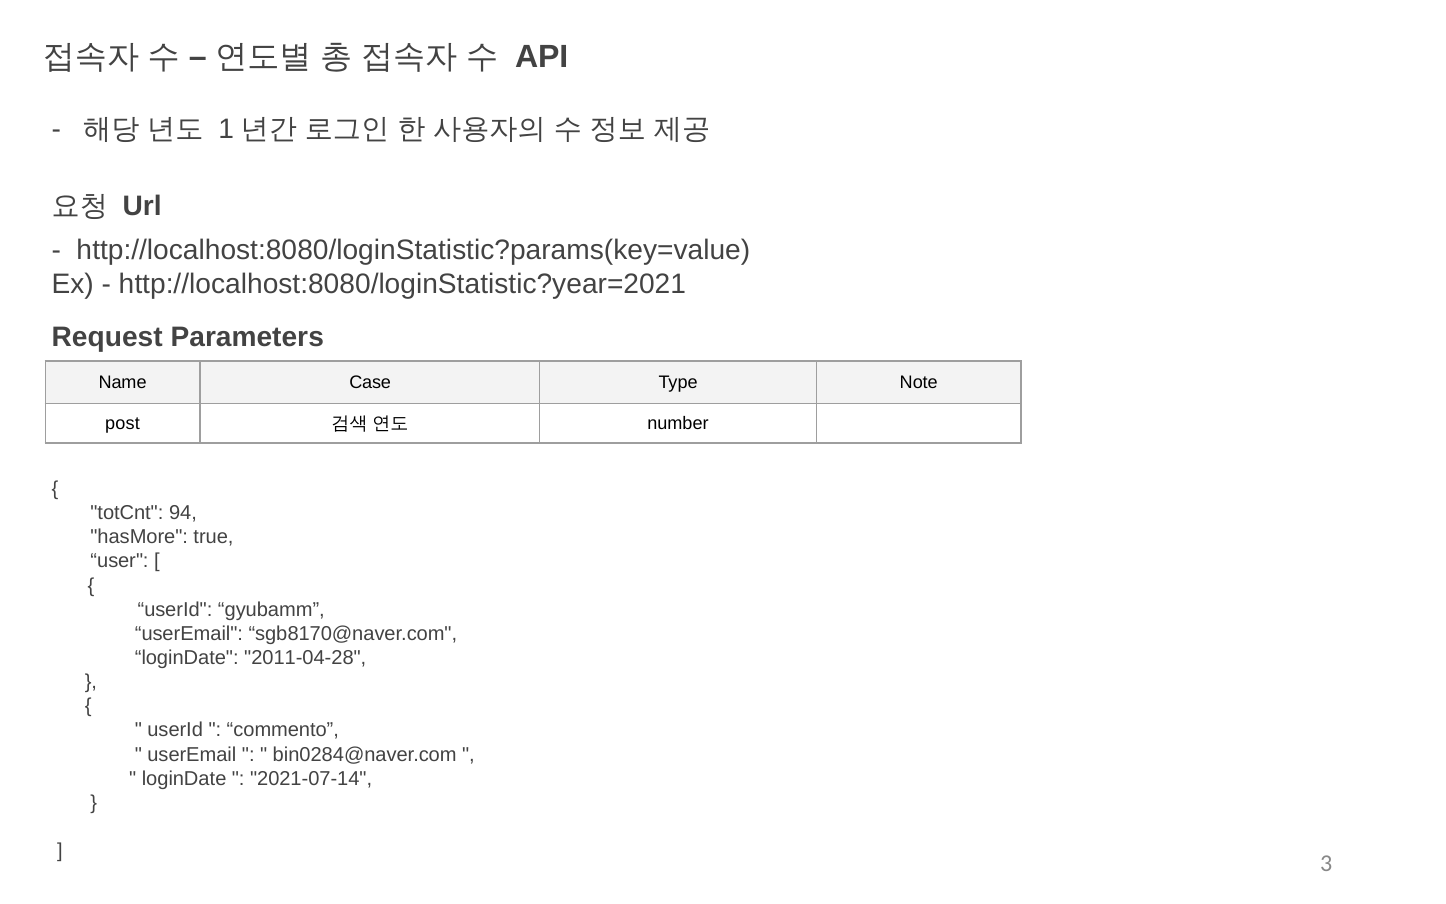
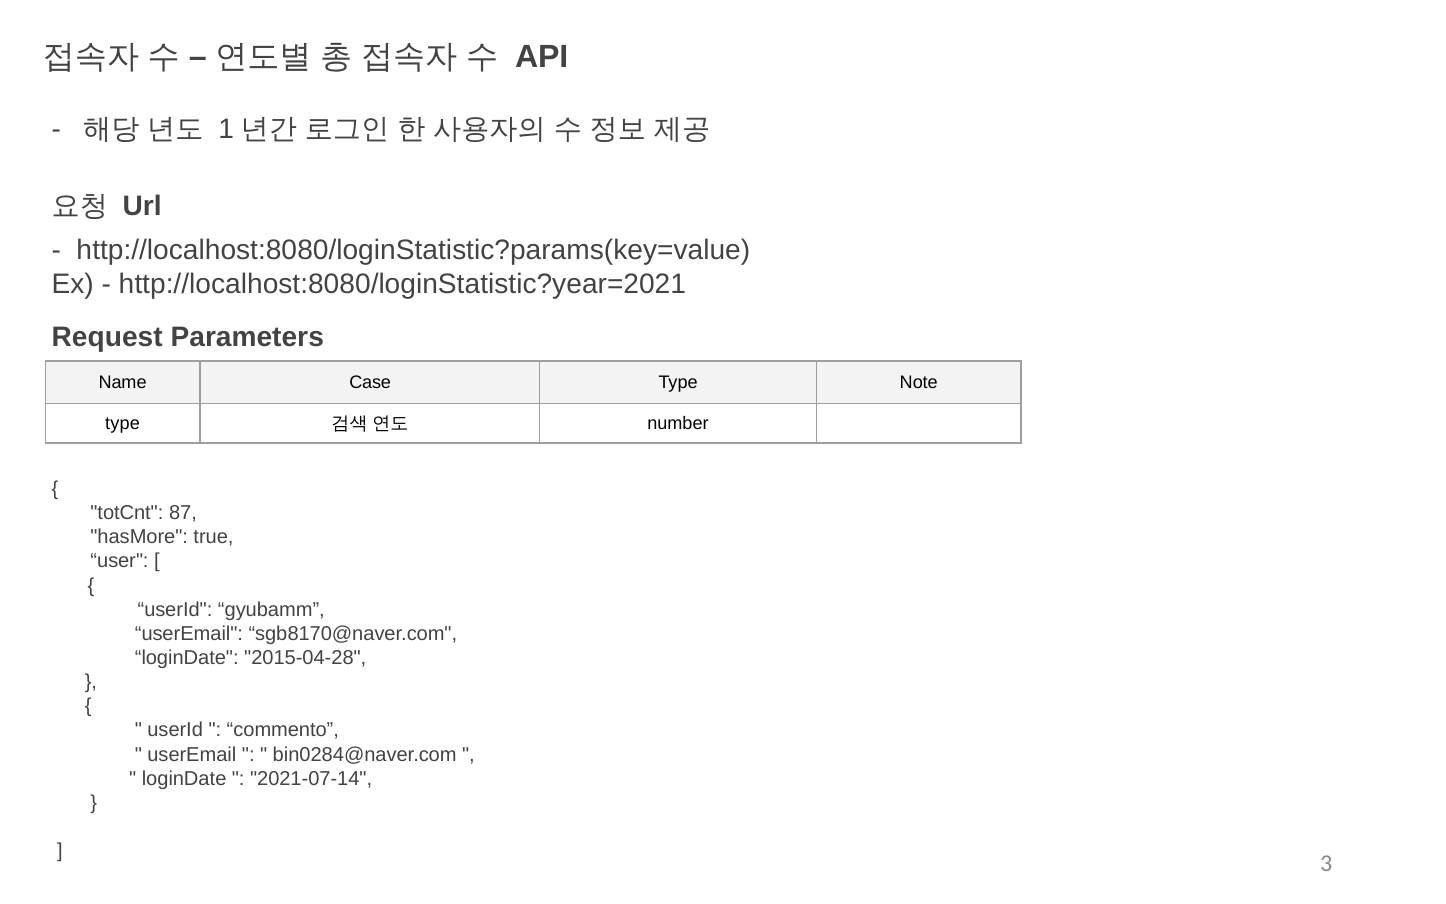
post: post -> type (123, 423)
94: 94 -> 87 (183, 513)
2011-04-28: 2011-04-28 -> 2015-04-28 (305, 658)
